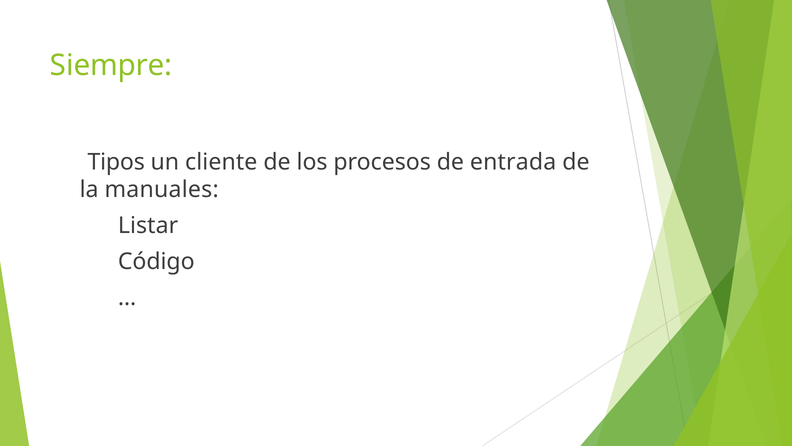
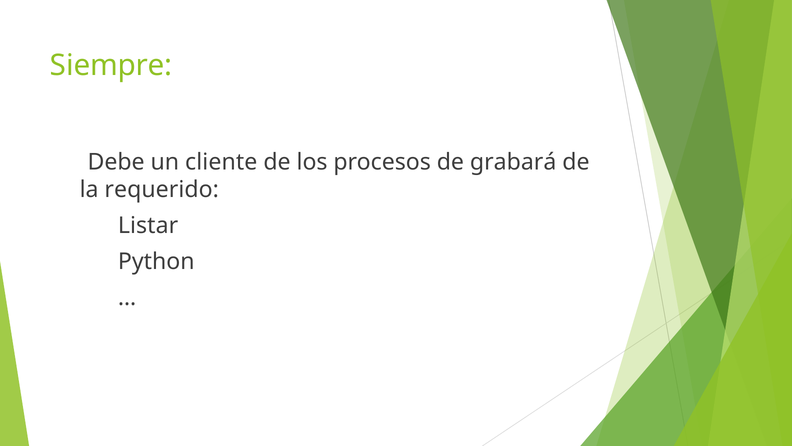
Tipos: Tipos -> Debe (116, 162)
entrada: entrada -> grabará (513, 162)
manuales: manuales -> requerido (162, 190)
Código: Código -> Python (156, 261)
